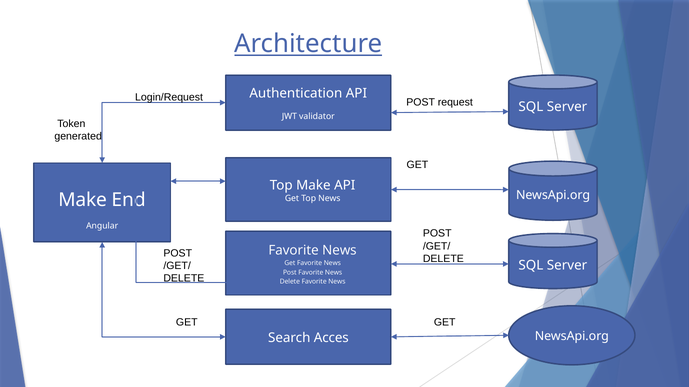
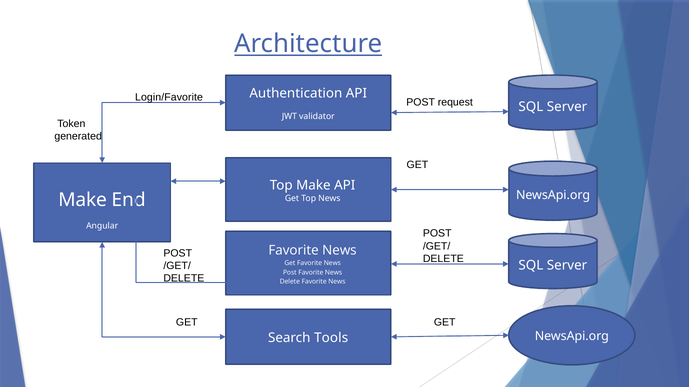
Login/Request: Login/Request -> Login/Favorite (169, 97)
Acces: Acces -> Tools (331, 338)
